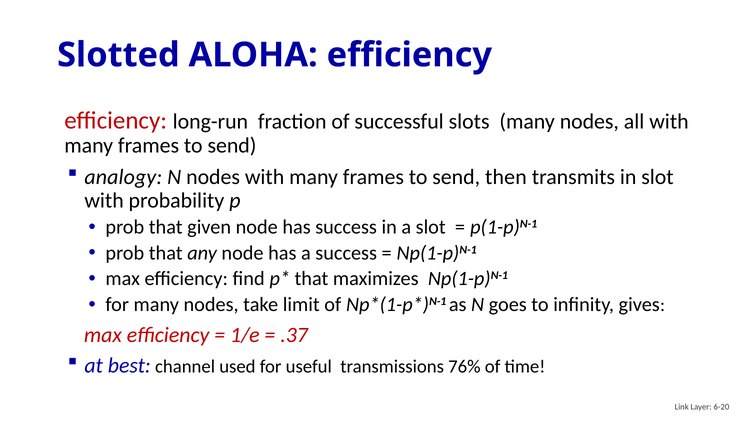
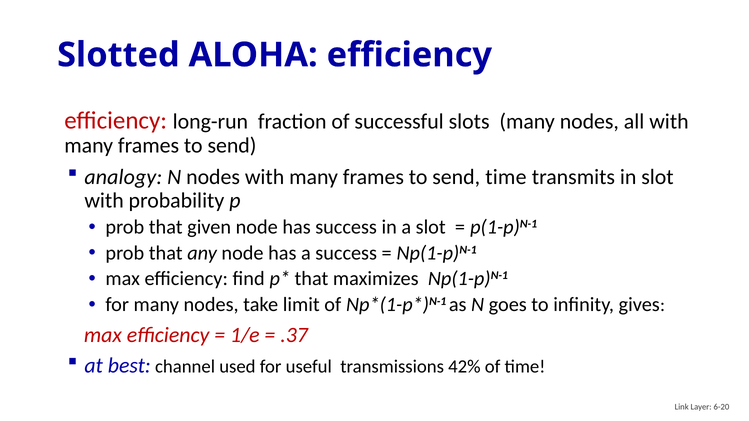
send then: then -> time (506, 177)
76%: 76% -> 42% (464, 367)
